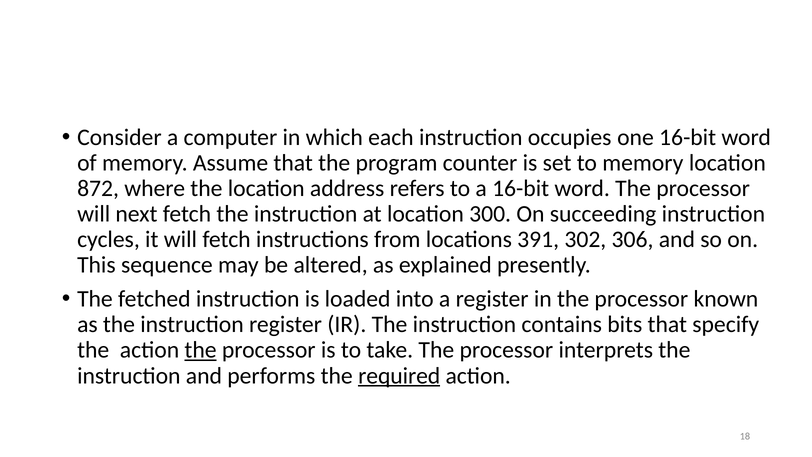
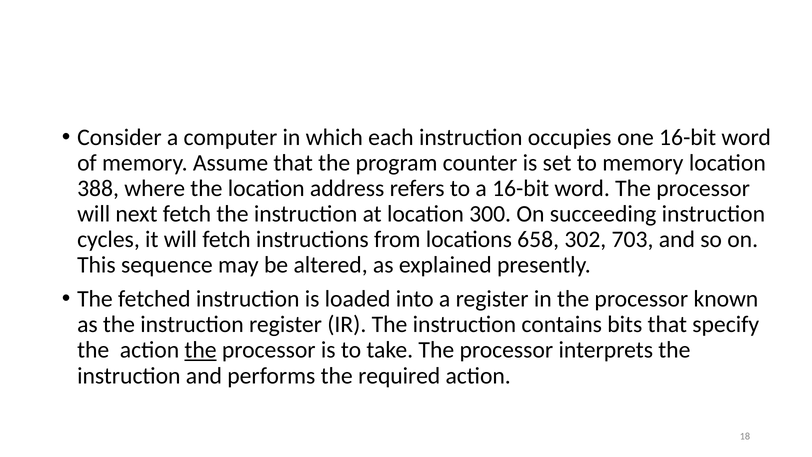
872: 872 -> 388 (98, 188)
391: 391 -> 658 (538, 239)
306: 306 -> 703 (633, 239)
required underline: present -> none (399, 376)
